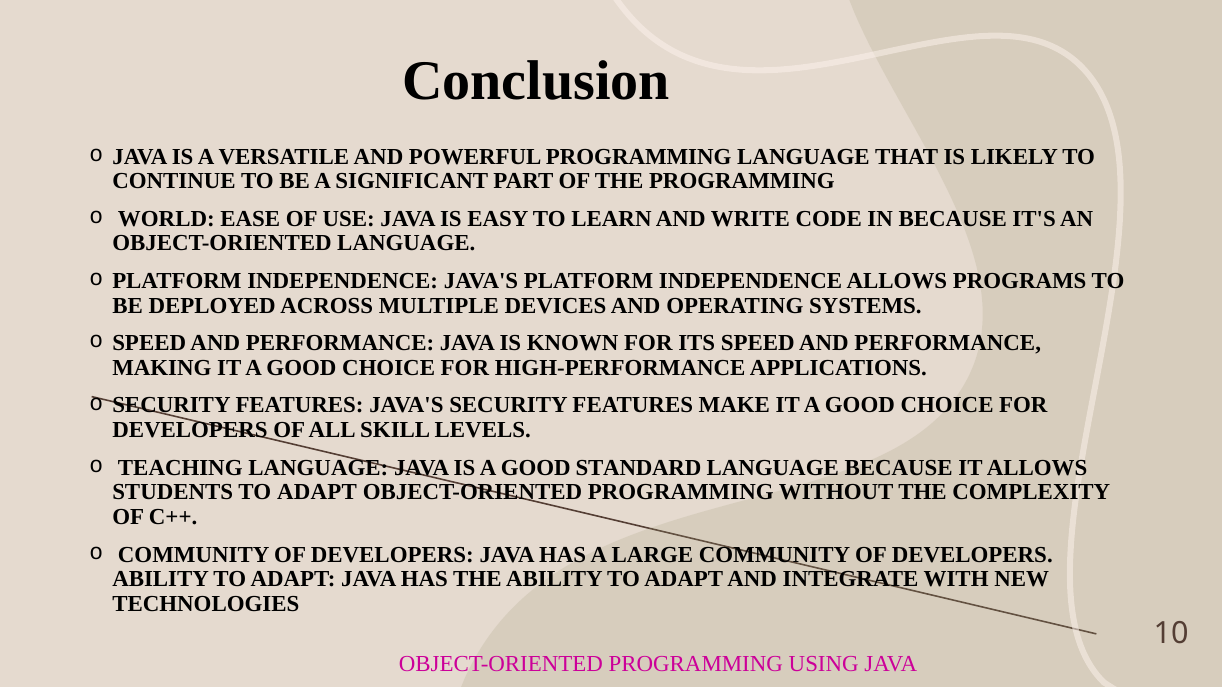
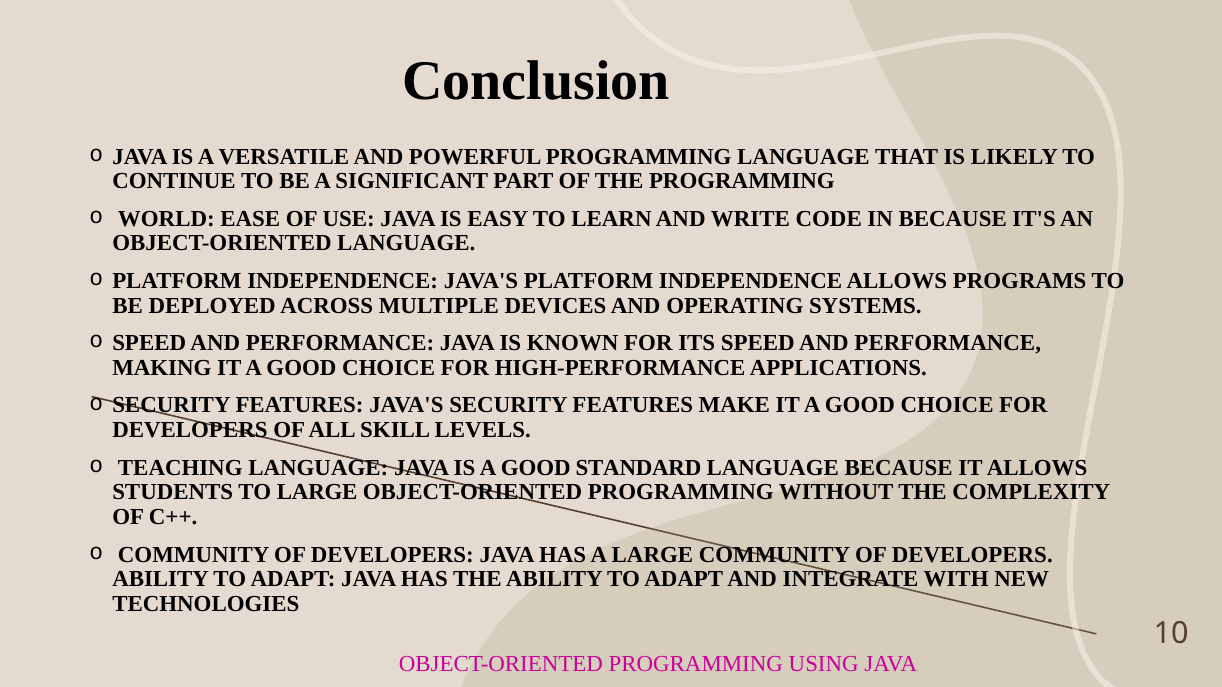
STUDENTS TO ADAPT: ADAPT -> LARGE (317, 493)
